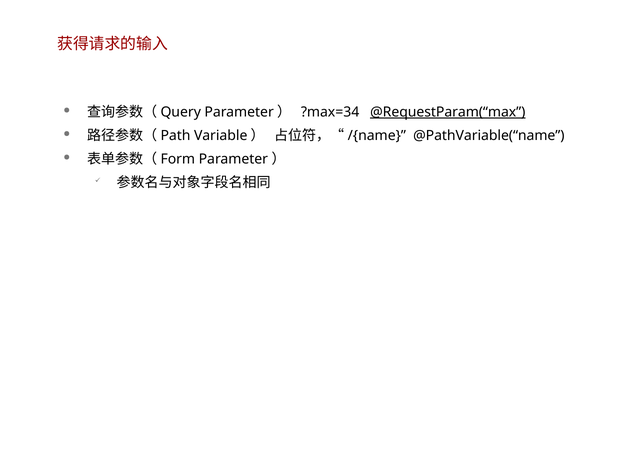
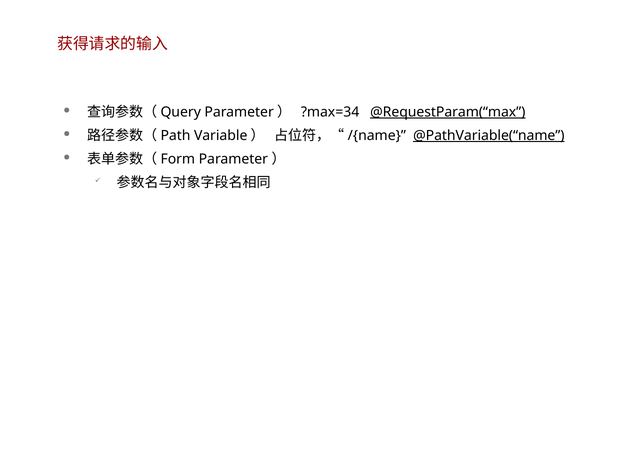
@PathVariable(“name underline: none -> present (489, 135)
